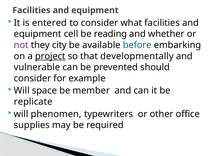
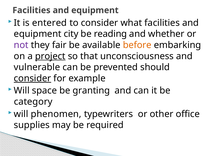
cell: cell -> city (71, 34)
city: city -> fair (59, 45)
before colour: blue -> orange (137, 45)
developmentally: developmentally -> unconsciousness (137, 56)
consider underline: none -> present (32, 78)
member: member -> granting (91, 91)
replicate: replicate -> category (33, 102)
